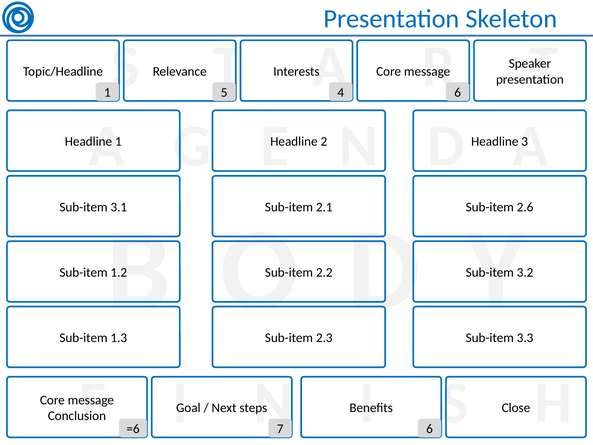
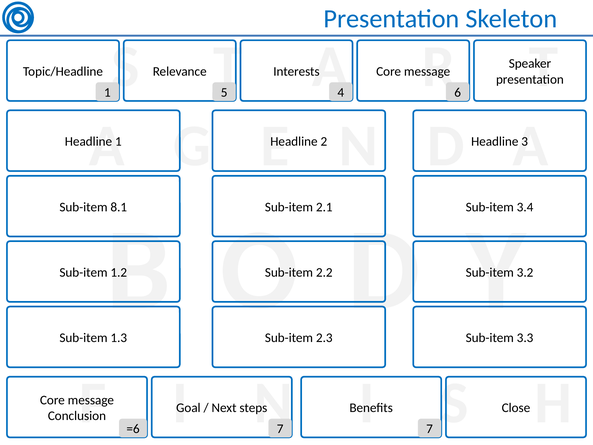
3.1: 3.1 -> 8.1 (119, 207)
2.6: 2.6 -> 3.4 (525, 207)
=6 6: 6 -> 7 (430, 429)
